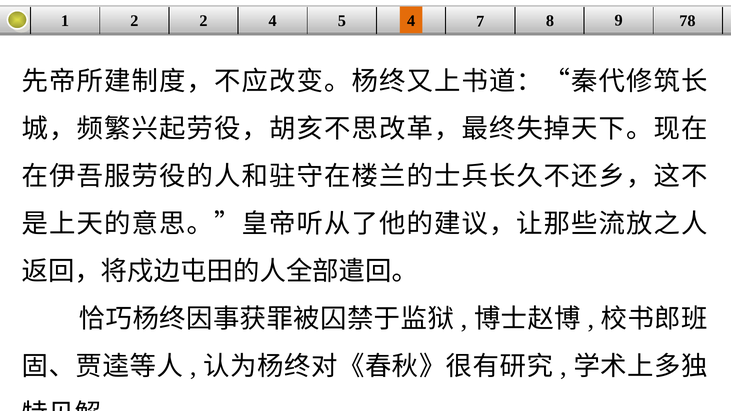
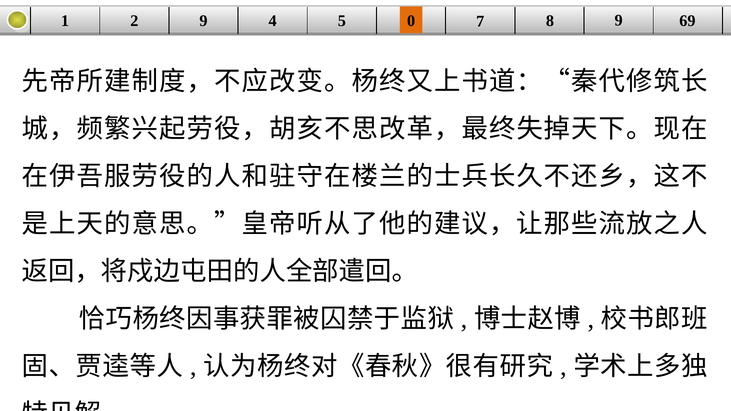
2 2: 2 -> 9 (203, 21)
5 4: 4 -> 0 (411, 21)
78: 78 -> 69 (687, 21)
